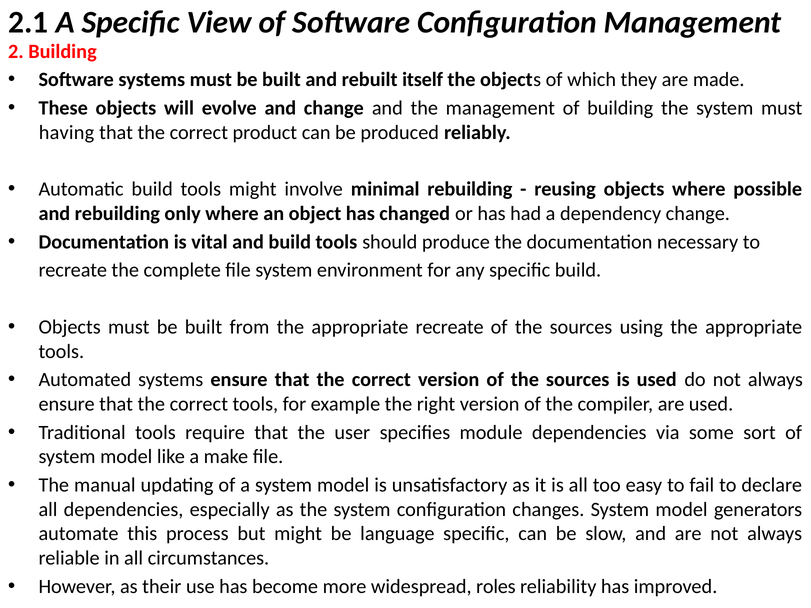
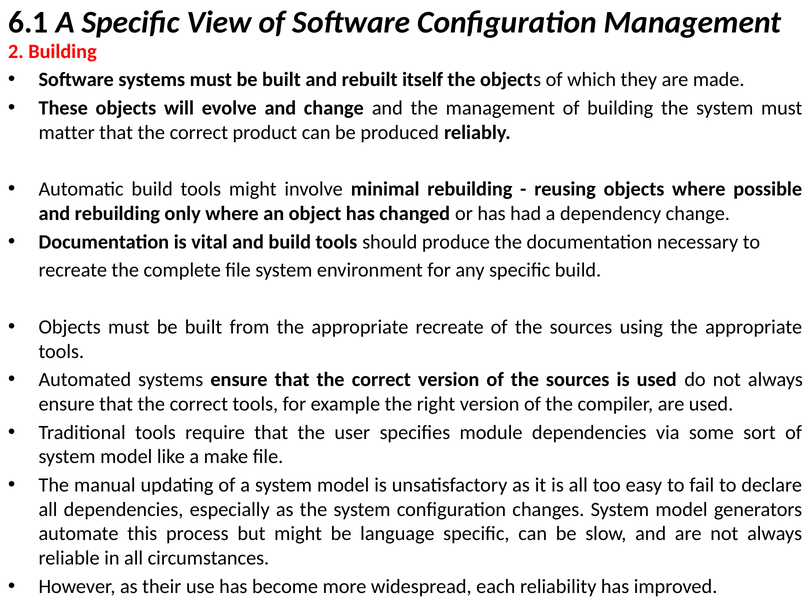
2.1: 2.1 -> 6.1 (28, 22)
having: having -> matter (67, 133)
roles: roles -> each (496, 587)
